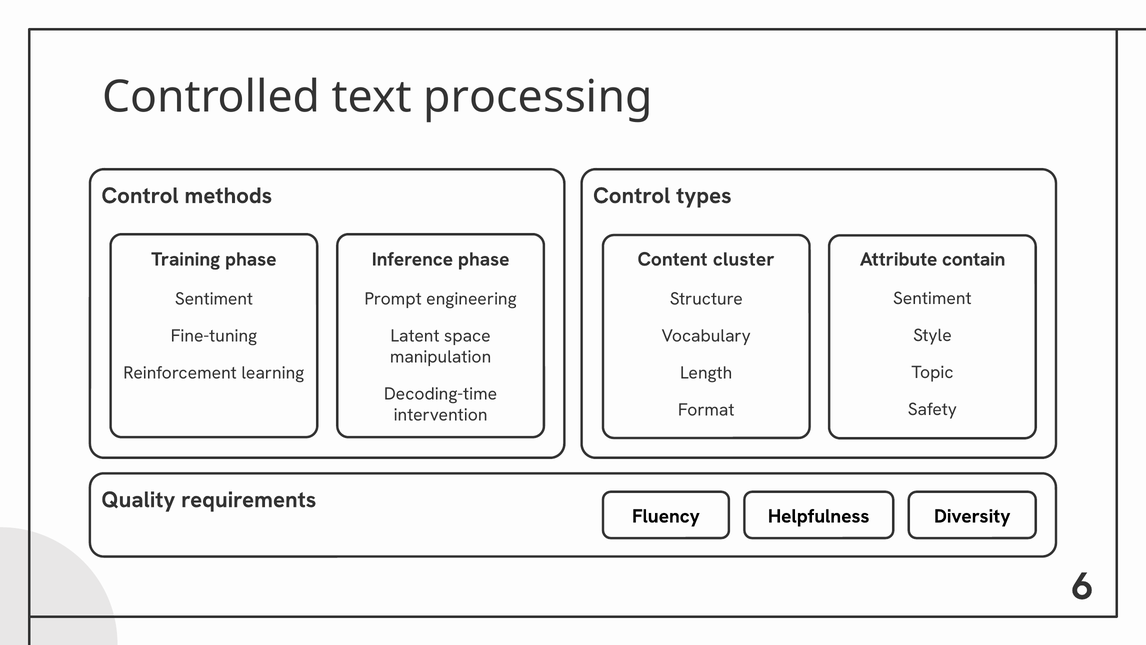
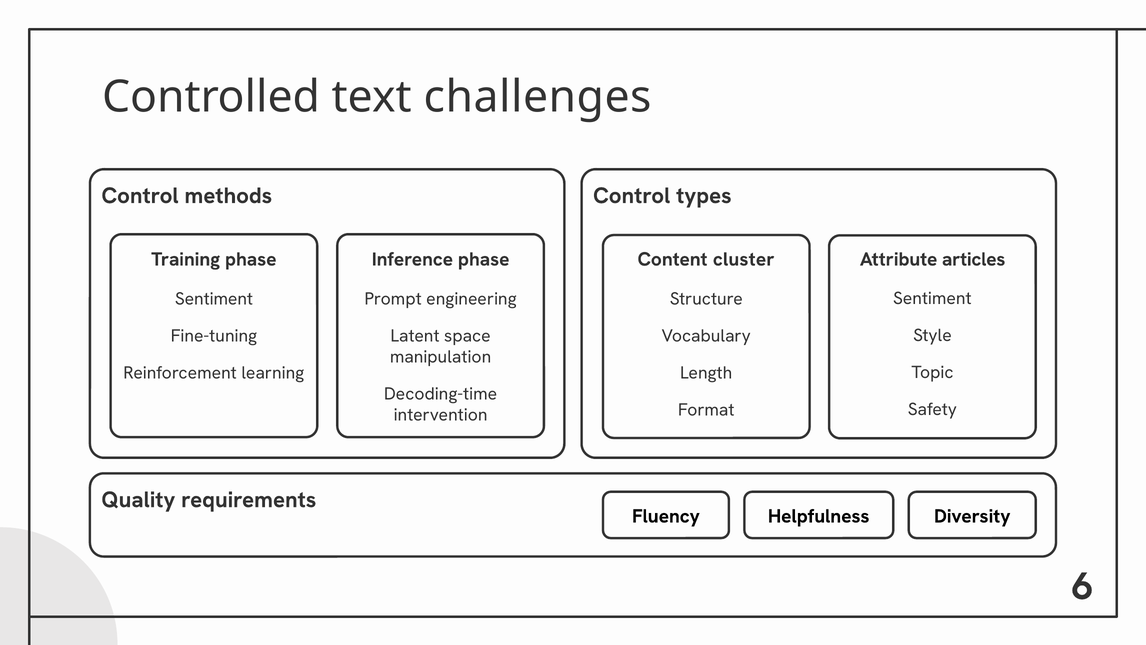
processing: processing -> challenges (538, 97)
contain: contain -> articles (974, 259)
